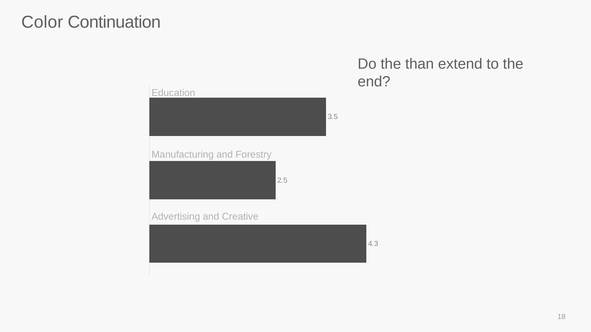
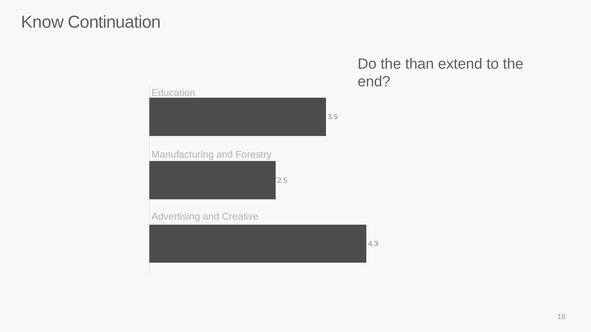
Color: Color -> Know (42, 22)
